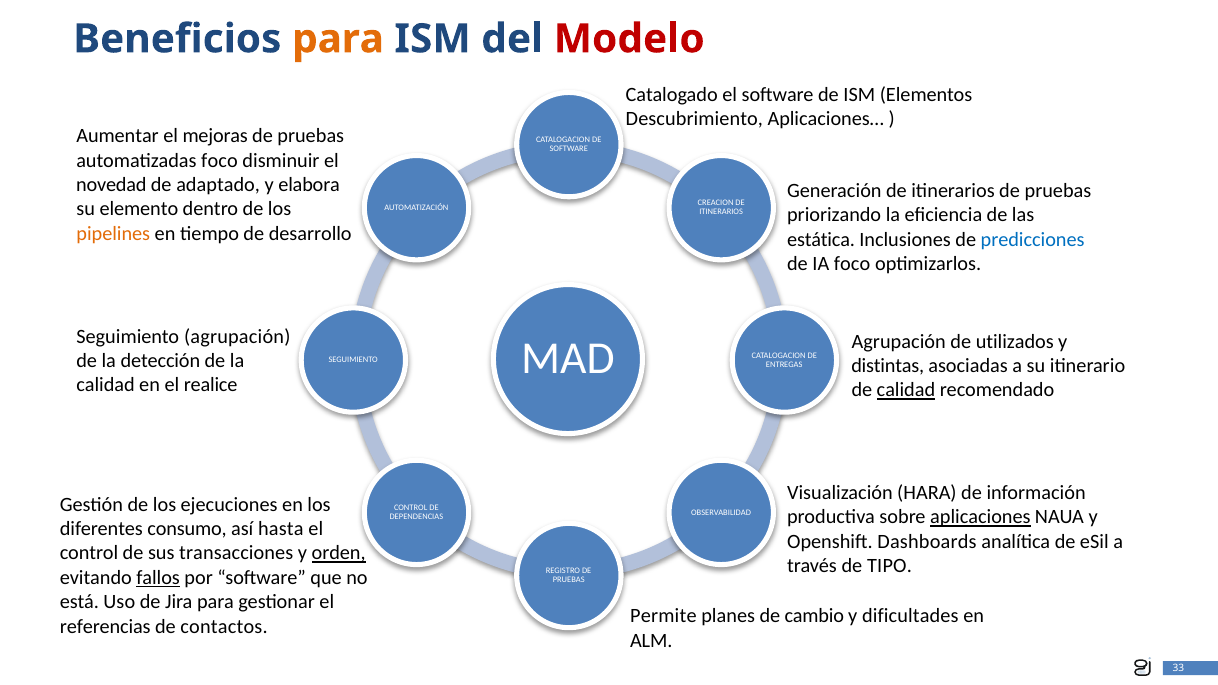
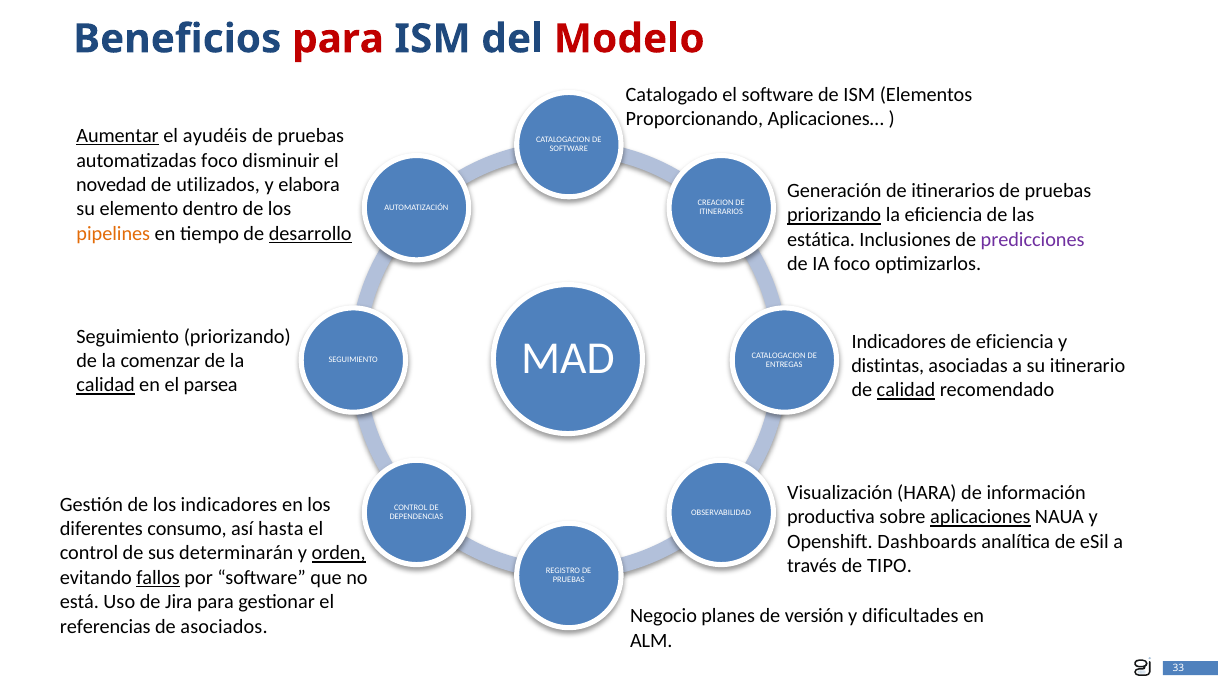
para colour: orange -> red (338, 39)
Descubrimiento: Descubrimiento -> Proporcionando (694, 119)
Aumentar underline: none -> present (118, 136)
mejoras: mejoras -> ayudéis (215, 136)
adaptado: adaptado -> utilizados (218, 185)
priorizando underline: none -> present (834, 215)
desarrollo underline: none -> present (310, 233)
predicciones colour: blue -> purple (1033, 240)
Seguimiento agrupación: agrupación -> priorizando (237, 337)
Agrupación: Agrupación -> Indicadores (899, 342)
de utilizados: utilizados -> eficiencia (1015, 342)
detección: detección -> comenzar (160, 361)
calidad underline: none -> present (106, 385)
realice: realice -> parsea (211, 385)
los ejecuciones: ejecuciones -> indicadores (229, 505)
transacciones: transacciones -> determinarán (236, 553)
Permite: Permite -> Negocio (663, 616)
cambio: cambio -> versión (814, 616)
contactos: contactos -> asociados (224, 626)
